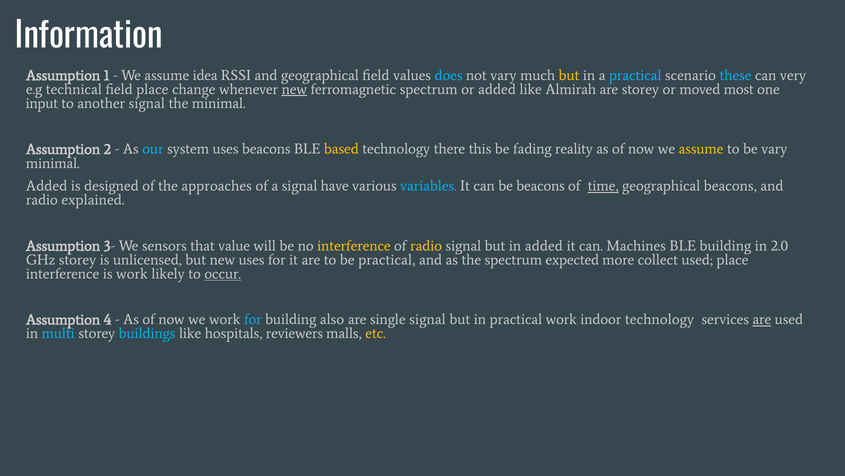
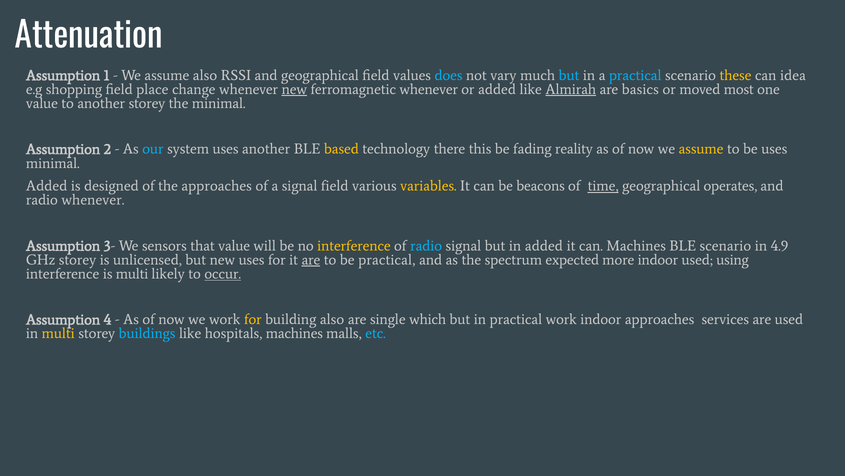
Information: Information -> Attenuation (89, 36)
assume idea: idea -> also (205, 75)
but colour: yellow -> light blue (569, 75)
these colour: light blue -> yellow (735, 75)
very: very -> idea (793, 75)
technical: technical -> shopping (74, 89)
ferromagnetic spectrum: spectrum -> whenever (429, 89)
Almirah underline: none -> present (571, 89)
are storey: storey -> basics (640, 89)
input: input -> value (42, 103)
another signal: signal -> storey (147, 103)
uses beacons: beacons -> another (266, 149)
be vary: vary -> uses (774, 149)
signal have: have -> field (335, 186)
variables colour: light blue -> yellow (428, 186)
geographical beacons: beacons -> operates (730, 186)
radio explained: explained -> whenever (93, 200)
radio colour: yellow -> light blue (426, 245)
BLE building: building -> scenario (725, 245)
2.0: 2.0 -> 4.9 (779, 245)
are underline: none -> present (311, 259)
more collect: collect -> indoor (658, 259)
used place: place -> using (733, 259)
is work: work -> multi (132, 273)
for colour: light blue -> yellow (253, 319)
single signal: signal -> which (428, 319)
indoor technology: technology -> approaches (660, 319)
are underline: present -> none (762, 319)
multi colour: light blue -> yellow (58, 333)
hospitals reviewers: reviewers -> machines (294, 333)
etc colour: yellow -> light blue (376, 333)
